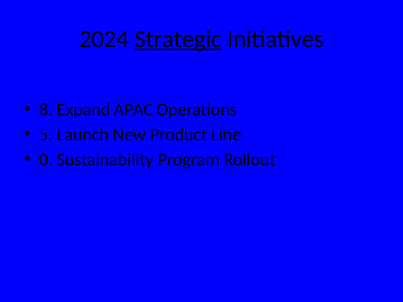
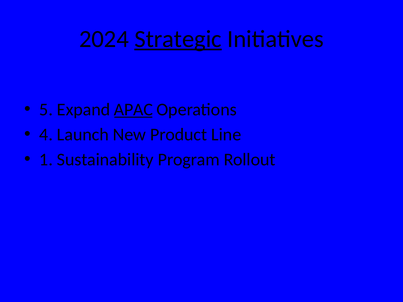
8: 8 -> 5 (46, 110)
APAC underline: none -> present (133, 110)
5: 5 -> 4 (46, 135)
0: 0 -> 1 (46, 160)
